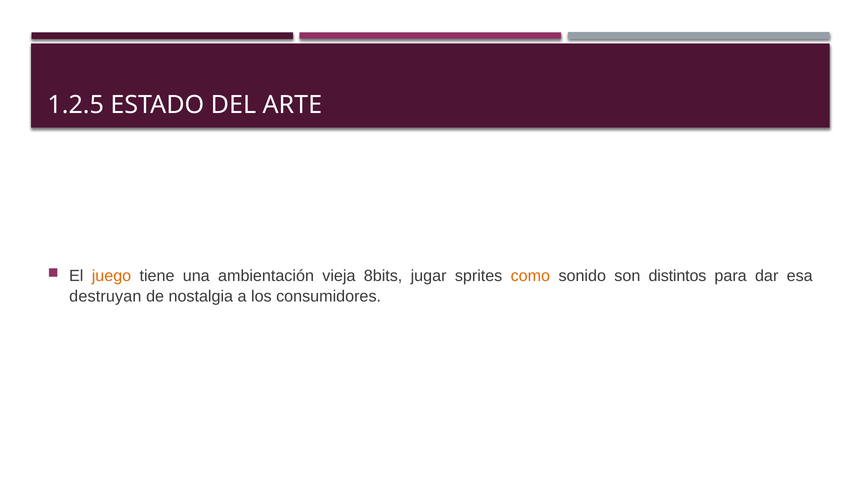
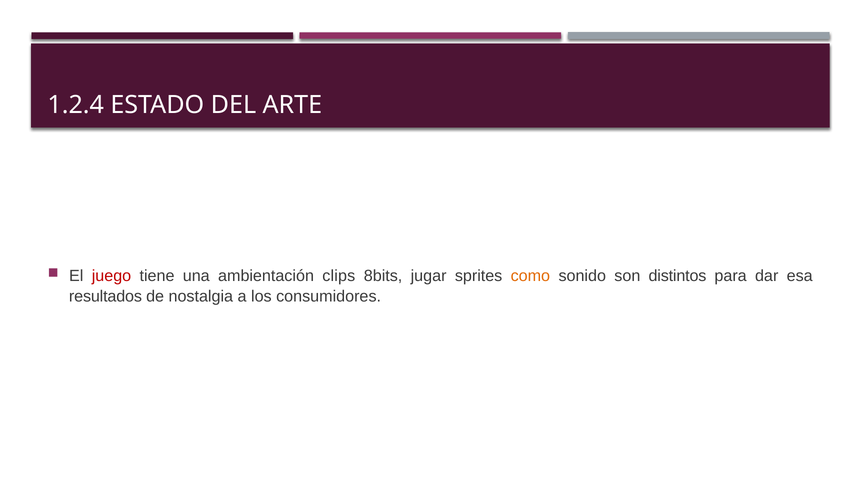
1.2.5: 1.2.5 -> 1.2.4 (76, 105)
juego colour: orange -> red (111, 275)
vieja: vieja -> clips (339, 275)
destruyan: destruyan -> resultados (105, 296)
